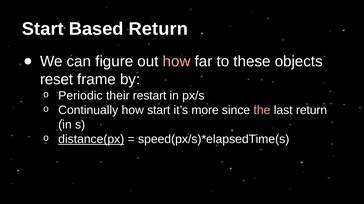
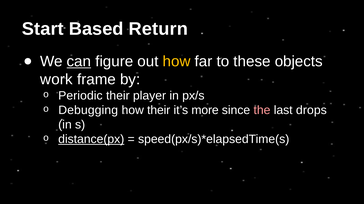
can underline: none -> present (79, 62)
how colour: pink -> yellow (177, 62)
reset: reset -> work (56, 80)
restart: restart -> player (150, 96)
Continually: Continually -> Debugging (88, 111)
how start: start -> their (159, 111)
last return: return -> drops (311, 111)
